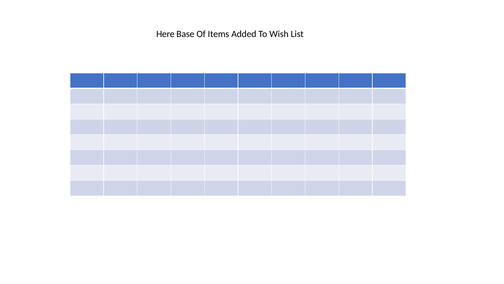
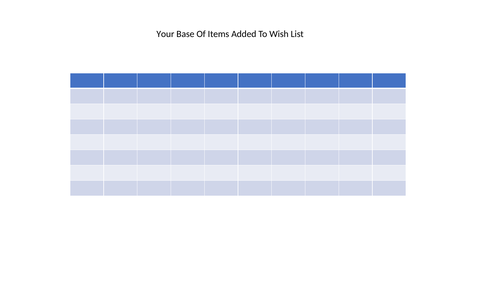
Here: Here -> Your (165, 34)
